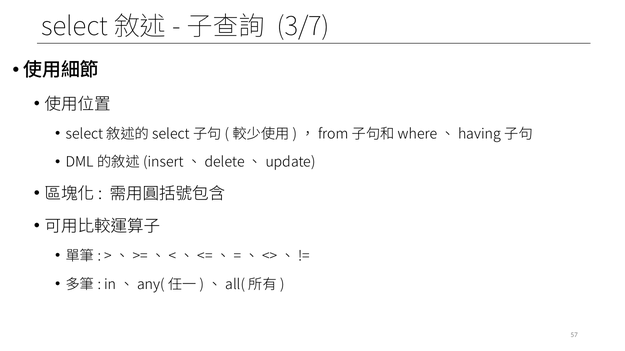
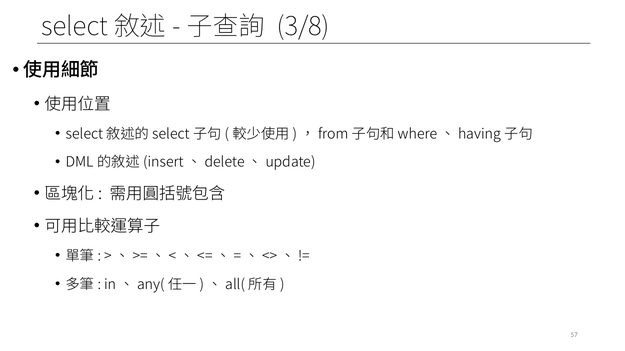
3/7: 3/7 -> 3/8 (303, 27)
